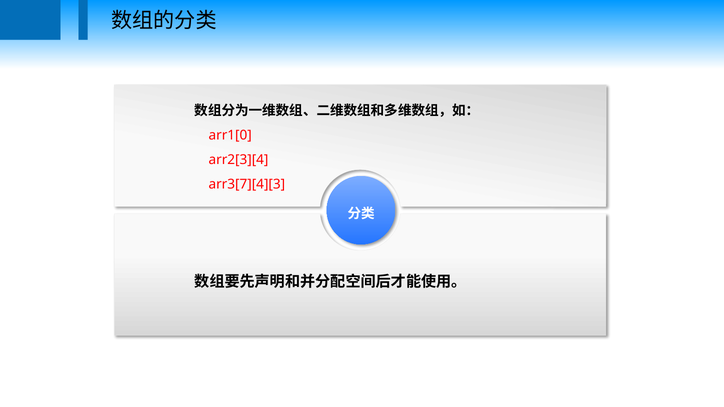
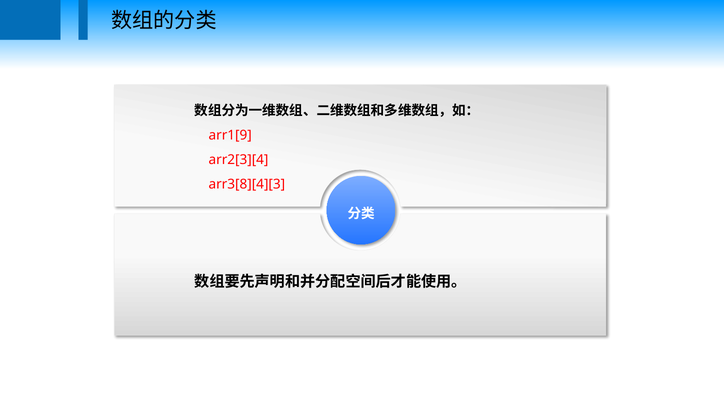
arr1[0: arr1[0 -> arr1[9 (230, 136)
arr3[7][4][3: arr3[7][4][3 -> arr3[8][4][3 (247, 184)
